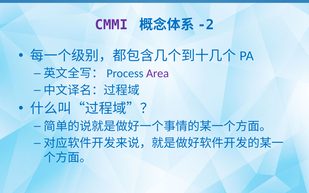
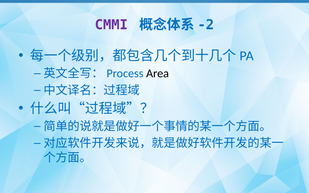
Area colour: purple -> black (158, 74)
